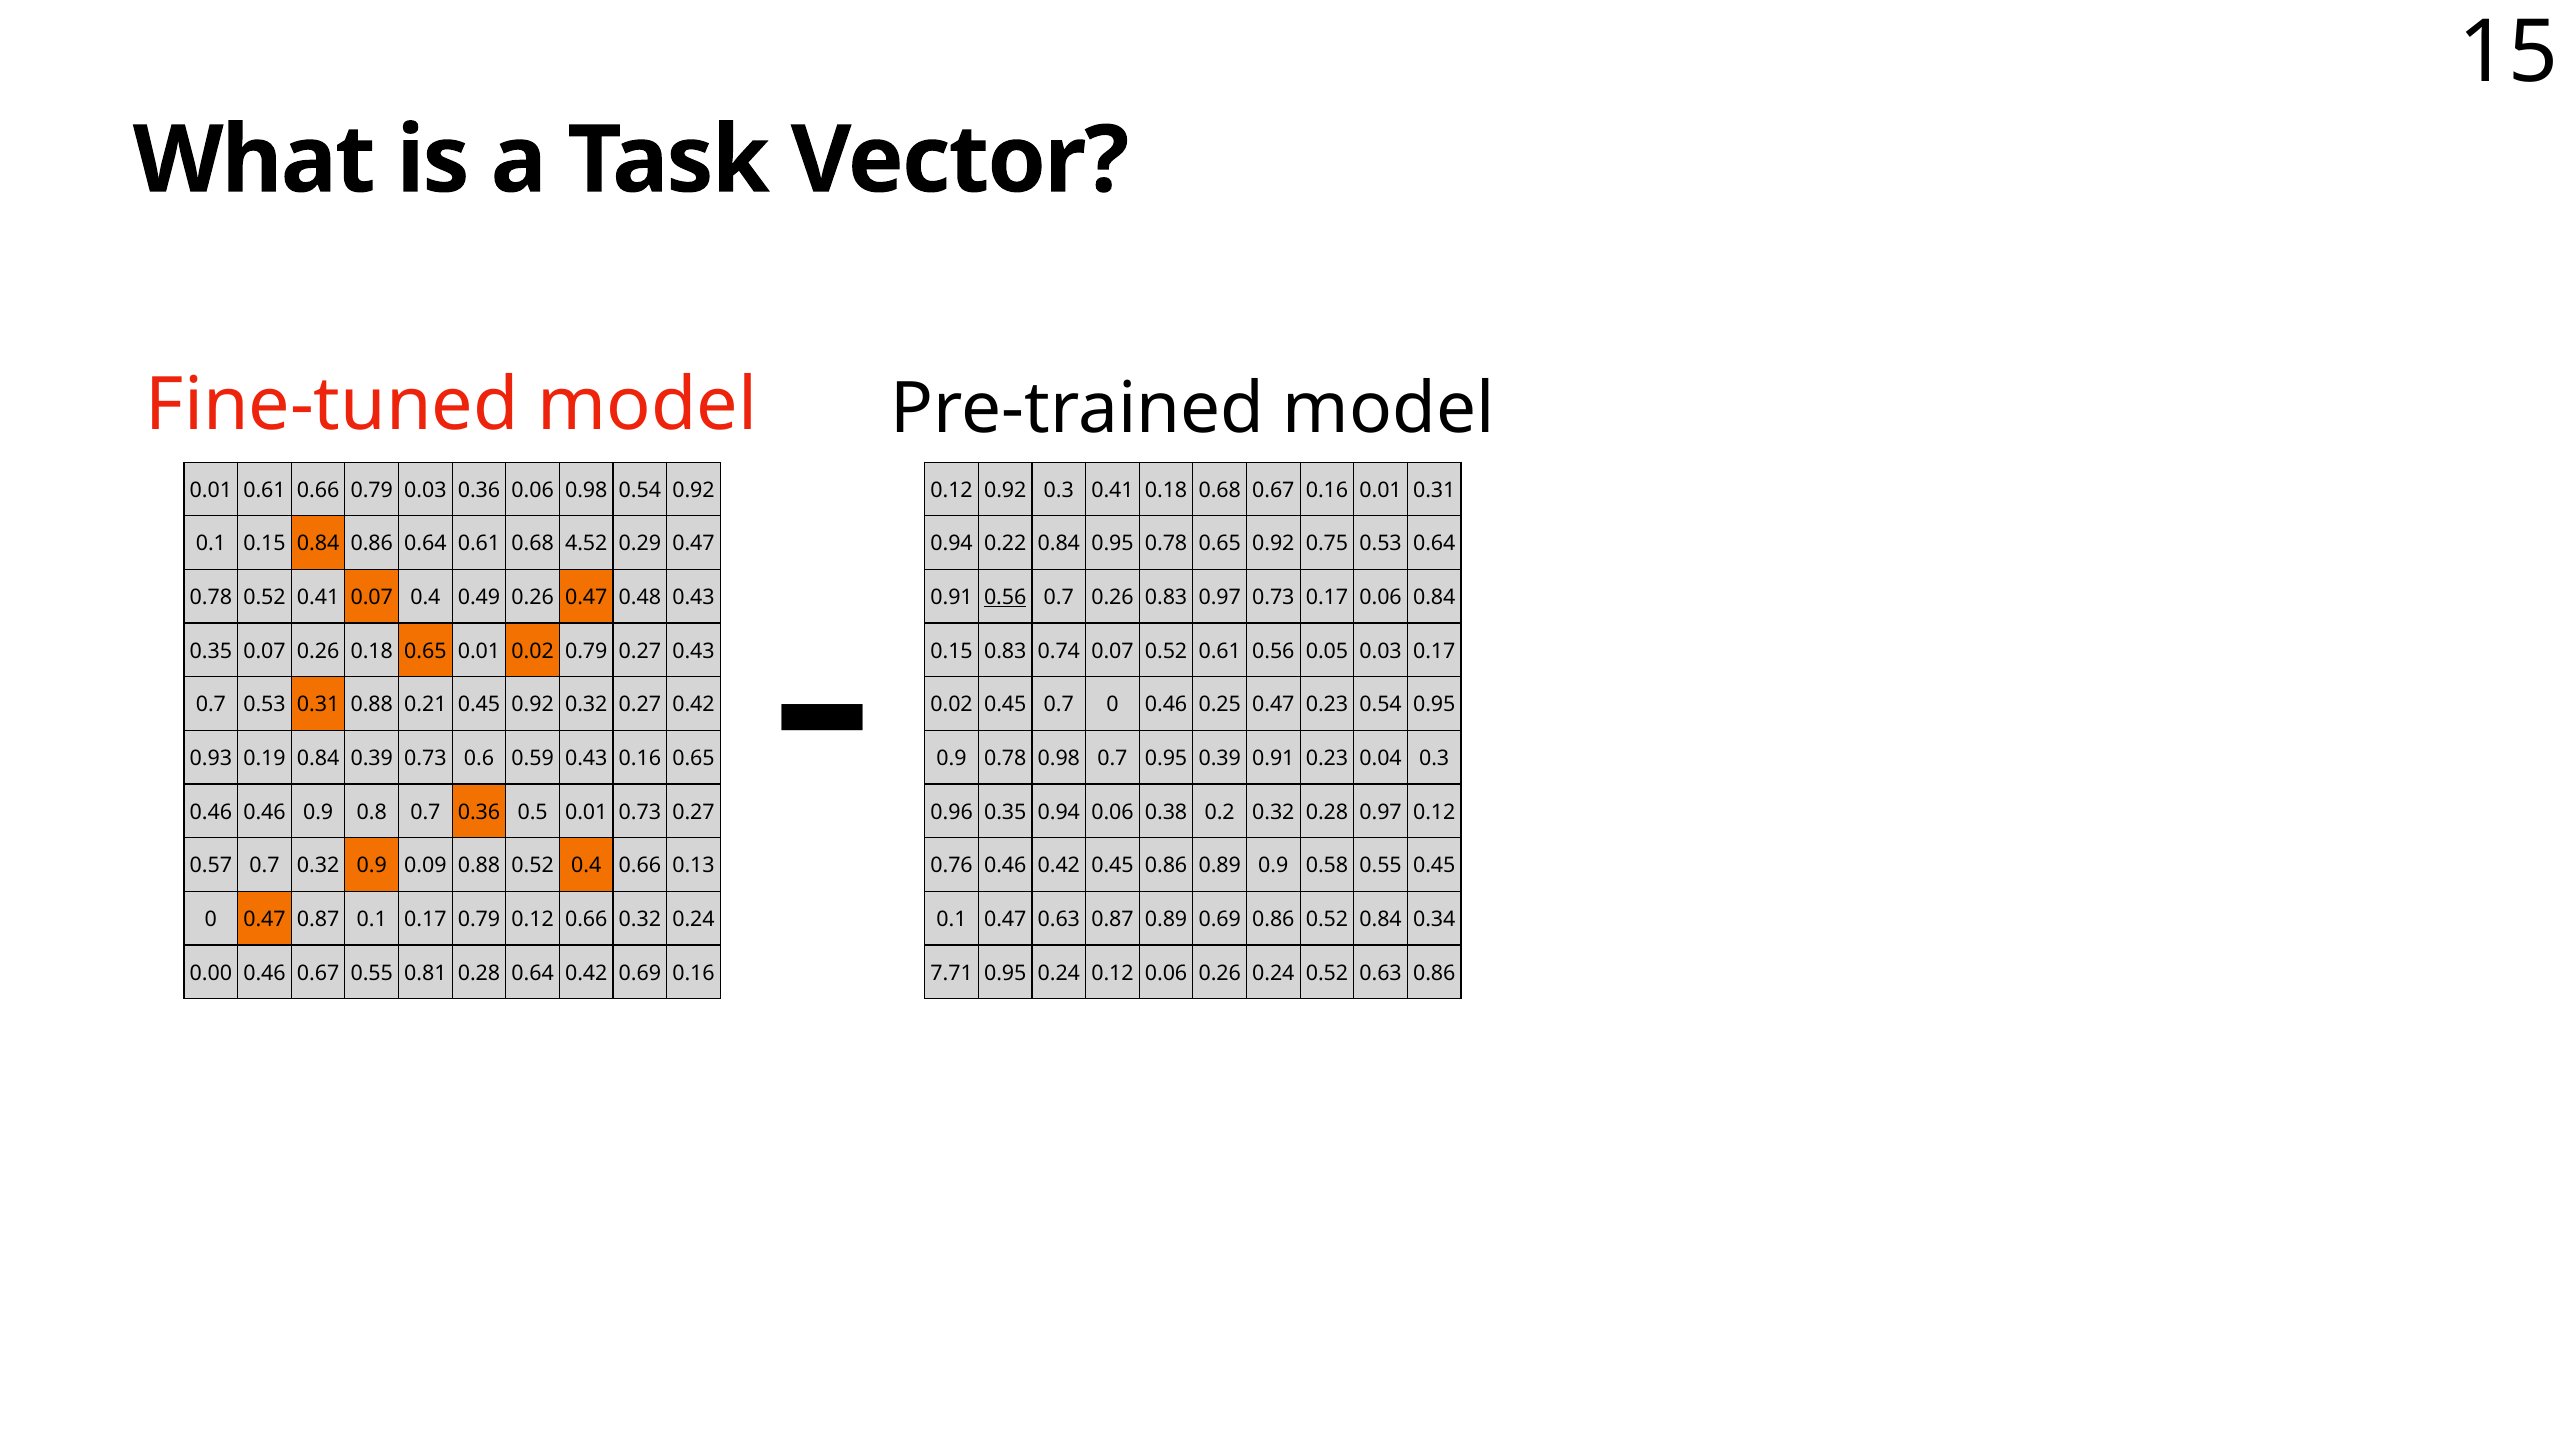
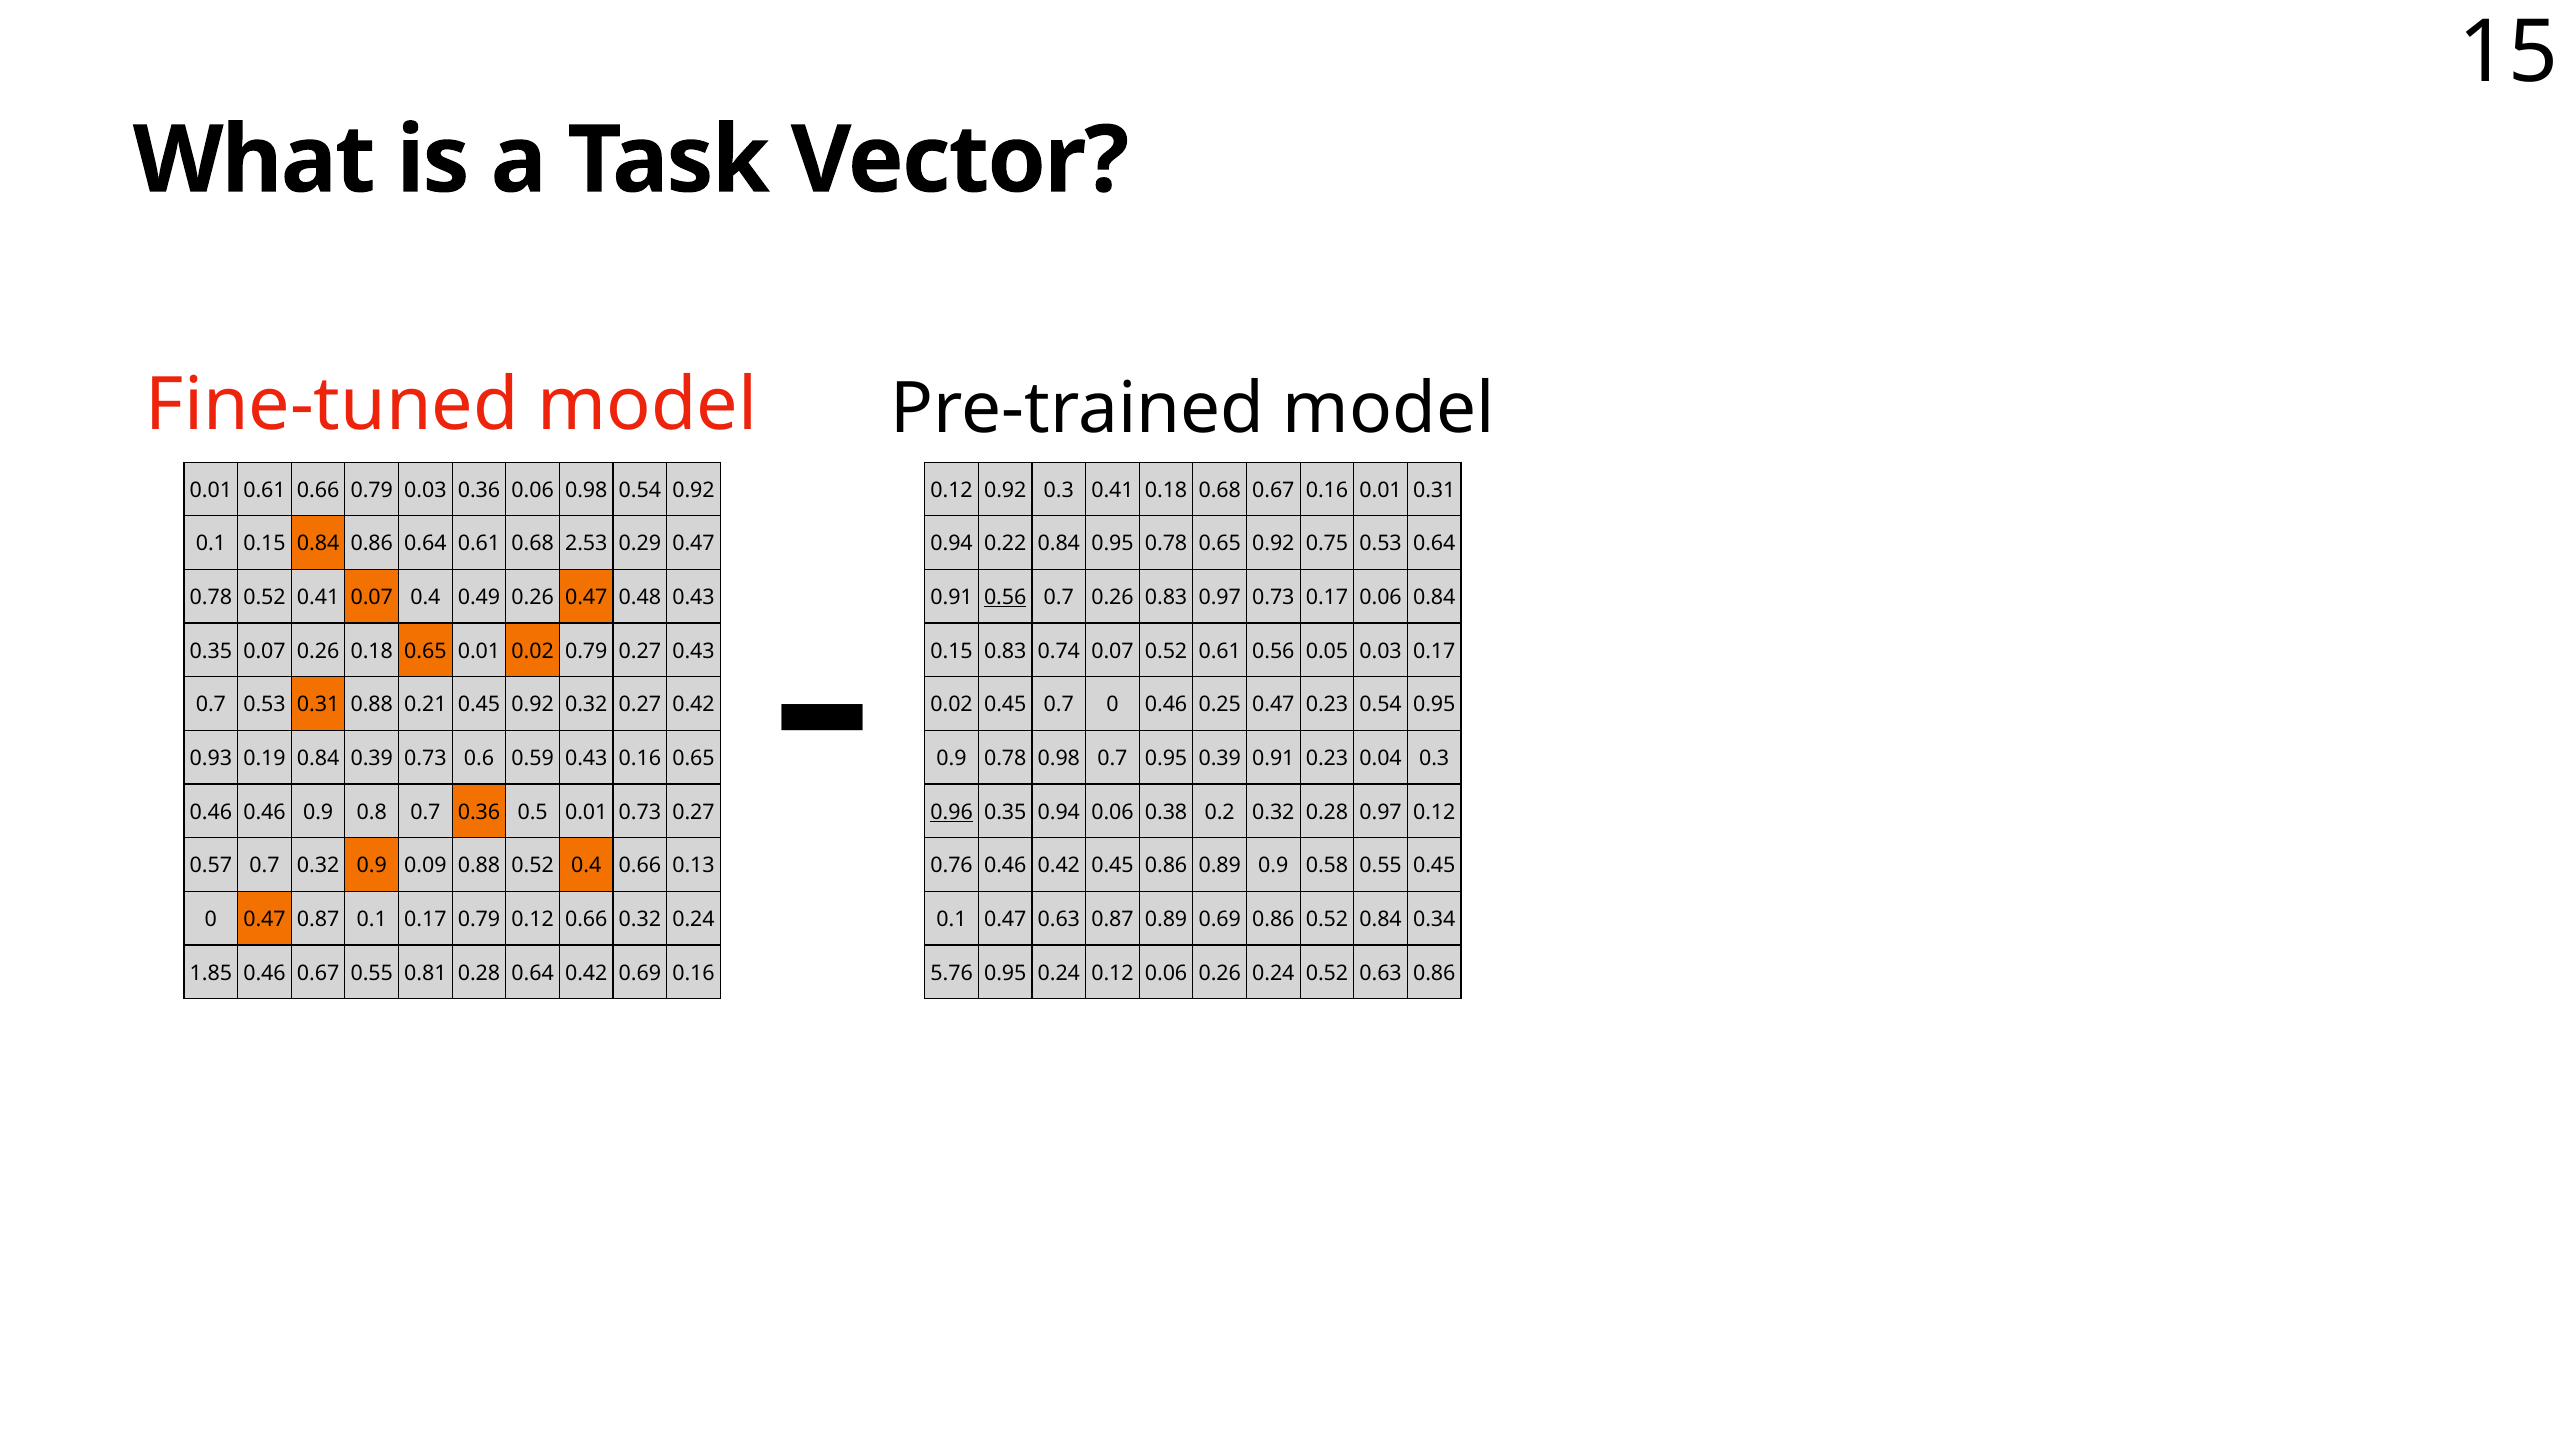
4.52: 4.52 -> 2.53 (586, 544)
0.96 underline: none -> present (952, 812)
0.00: 0.00 -> 1.85 (211, 973)
7.71: 7.71 -> 5.76 (952, 973)
